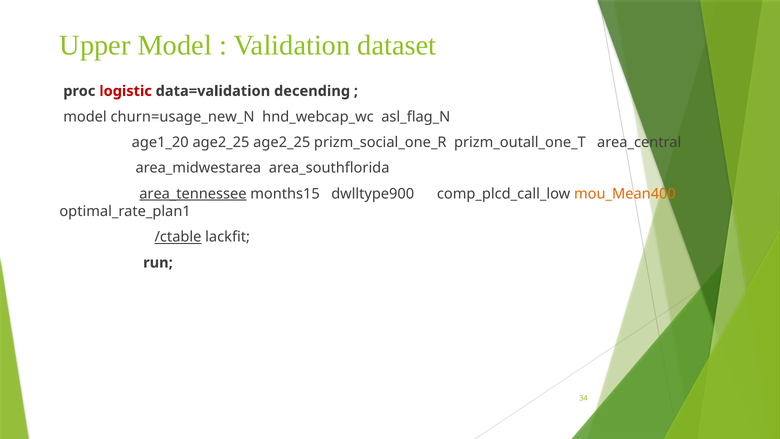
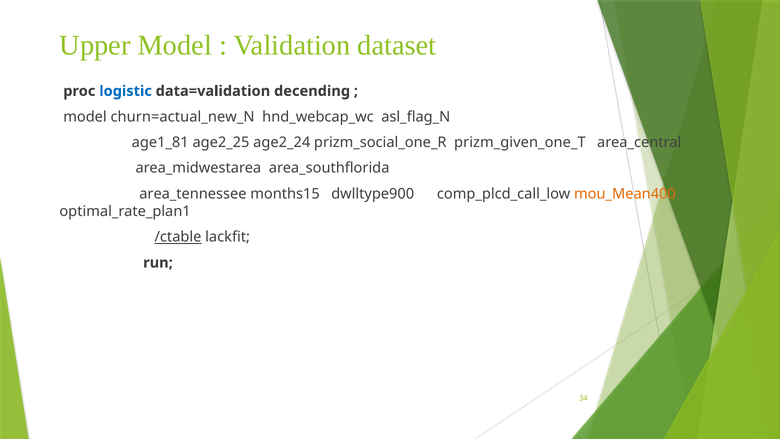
logistic colour: red -> blue (126, 91)
churn=usage_new_N: churn=usage_new_N -> churn=actual_new_N (183, 117)
age1_20: age1_20 -> age1_81 (160, 142)
age2_25 age2_25: age2_25 -> age2_24 (282, 142)
prizm_outall_one_T: prizm_outall_one_T -> prizm_given_one_T (520, 142)
area_tennessee underline: present -> none (193, 194)
